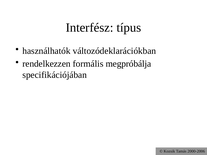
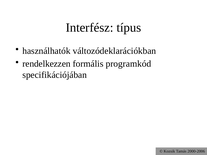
megpróbálja: megpróbálja -> programkód (128, 64)
